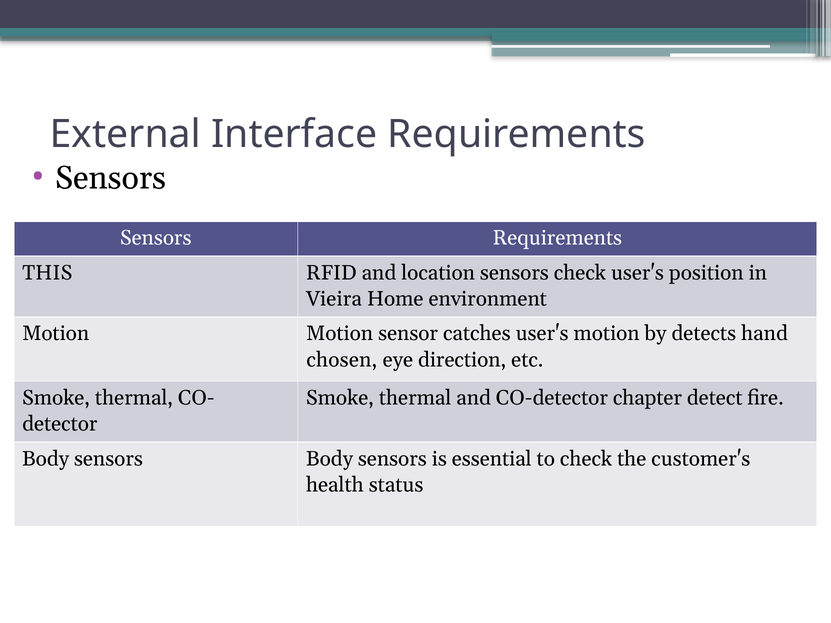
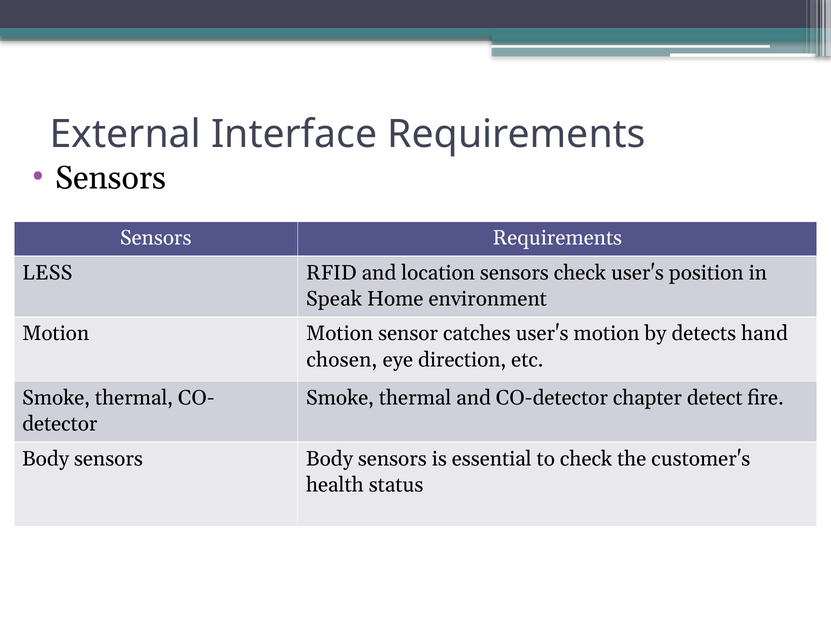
THIS: THIS -> LESS (47, 273)
Vieira: Vieira -> Speak (334, 299)
